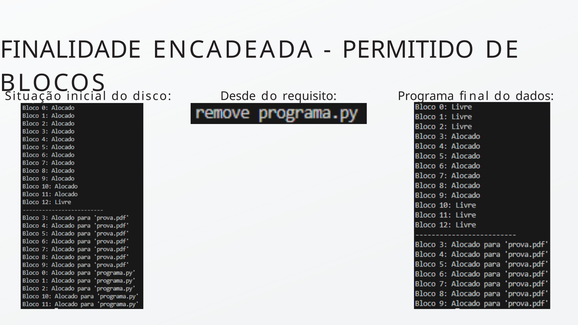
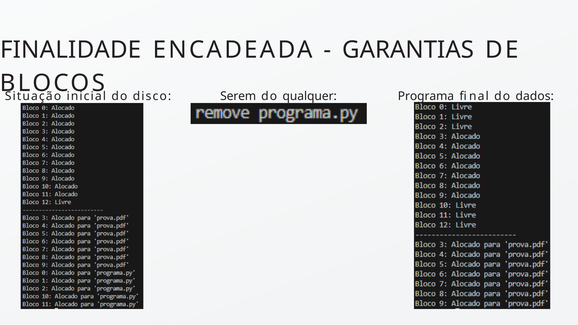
PERMITIDO: PERMITIDO -> GARANTIAS (408, 50)
Desde: Desde -> Serem (238, 96)
requisito: requisito -> qualquer (310, 96)
